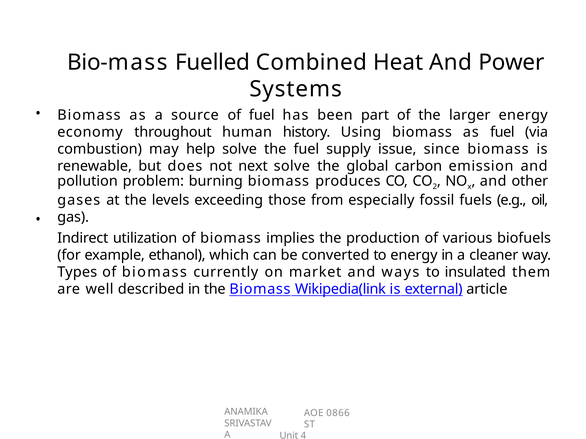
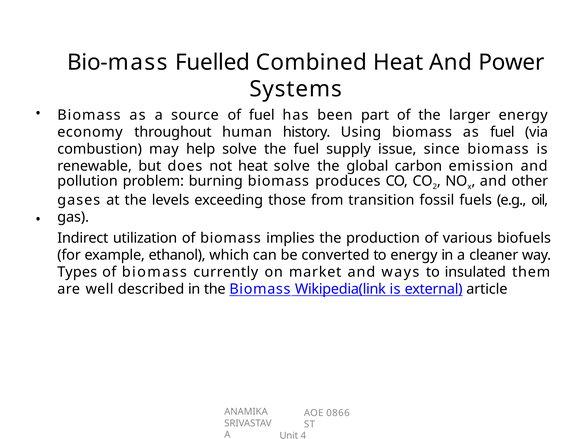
not next: next -> heat (253, 166)
especially: especially -> transition (381, 200)
